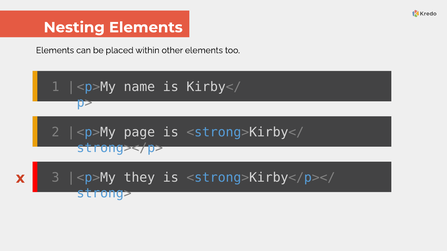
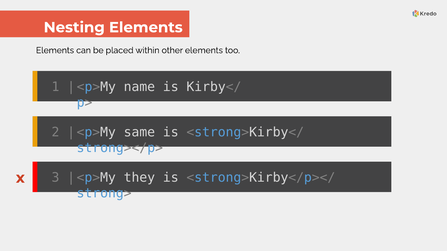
page: page -> same (139, 133)
